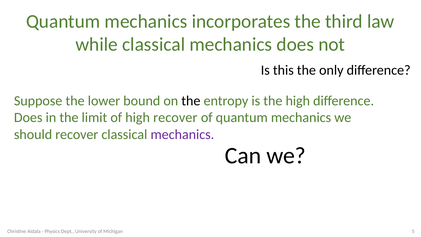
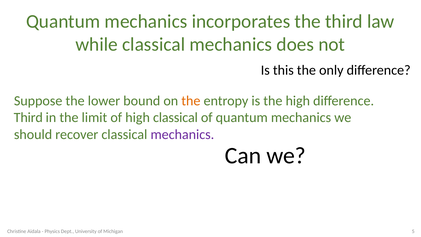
the colour: black -> orange (191, 101)
Does: Does -> Third (28, 118)
high recover: recover -> classical (175, 118)
